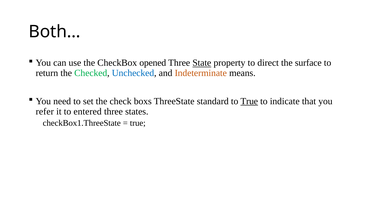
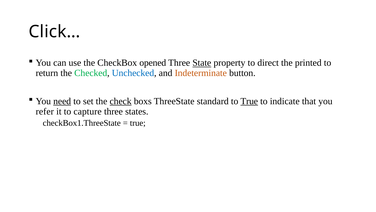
Both…: Both… -> Click… (54, 32)
surface: surface -> printed (308, 63)
means: means -> button (242, 73)
need underline: none -> present (62, 101)
check underline: none -> present (121, 101)
entered: entered -> capture (88, 111)
